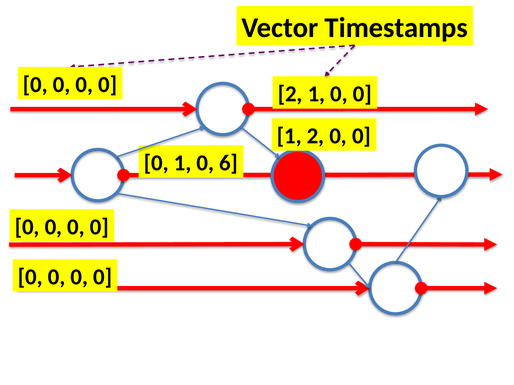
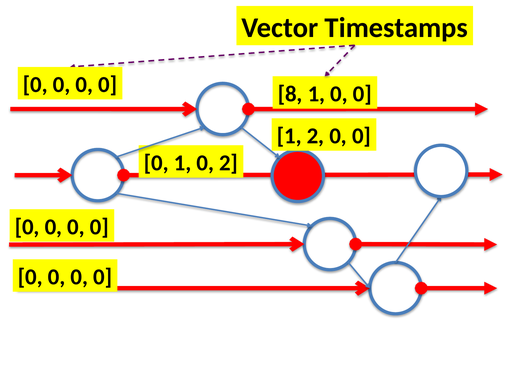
2: 2 -> 8 (290, 94)
6: 6 -> 2 (229, 163)
